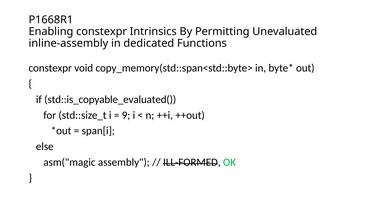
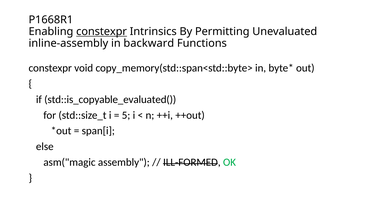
constexpr underline: none -> present (102, 32)
dedicated: dedicated -> backward (149, 43)
9: 9 -> 5 (126, 115)
